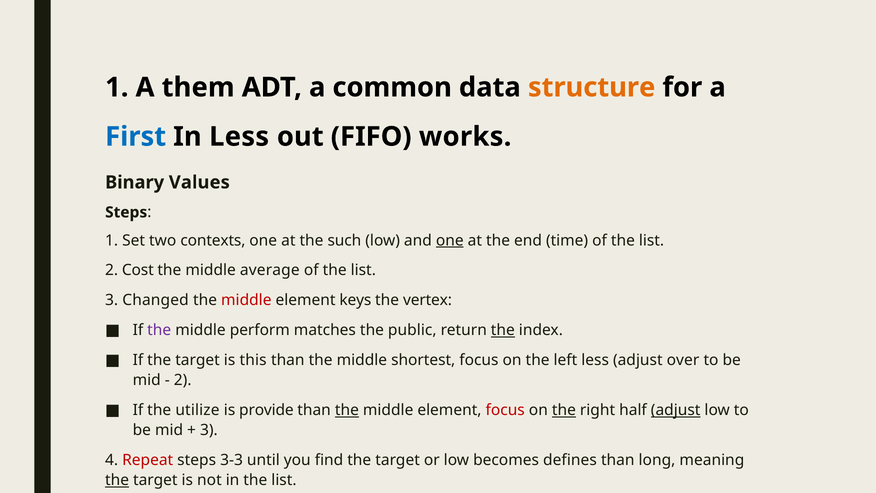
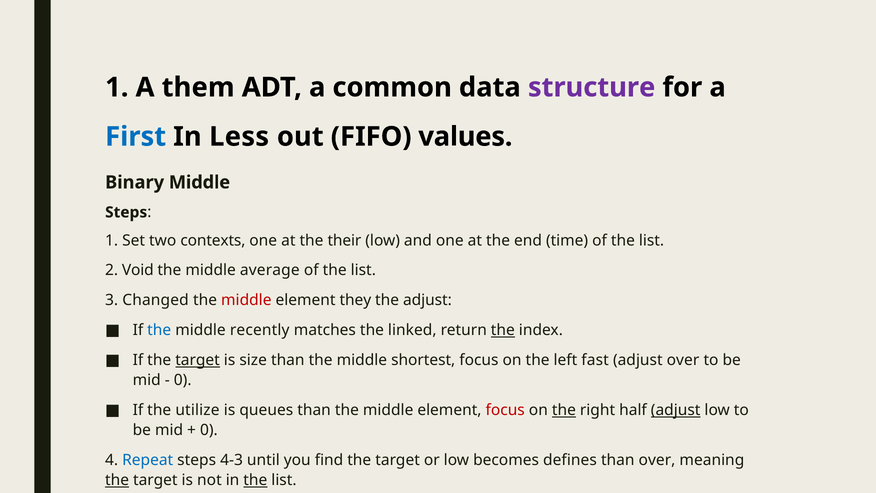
structure colour: orange -> purple (592, 87)
works: works -> values (465, 137)
Binary Values: Values -> Middle (199, 182)
such: such -> their (344, 240)
one underline: present -> none (450, 240)
Cost: Cost -> Void (138, 270)
keys: keys -> they (355, 300)
the vertex: vertex -> adjust (427, 300)
the colour: purple -> blue (159, 330)
perform: perform -> recently (260, 330)
public: public -> linked (412, 330)
target underline: none -> present (198, 360)
this: this -> size (253, 360)
left less: less -> fast (595, 360)
2: 2 -> 0 (183, 380)
provide: provide -> queues (266, 410)
the underline: present -> none (347, 410)
3: 3 -> 0 (209, 430)
Repeat colour: red -> blue (148, 460)
3-3: 3-3 -> 4-3 (232, 460)
than long: long -> over (657, 460)
the underline: none -> present (255, 480)
